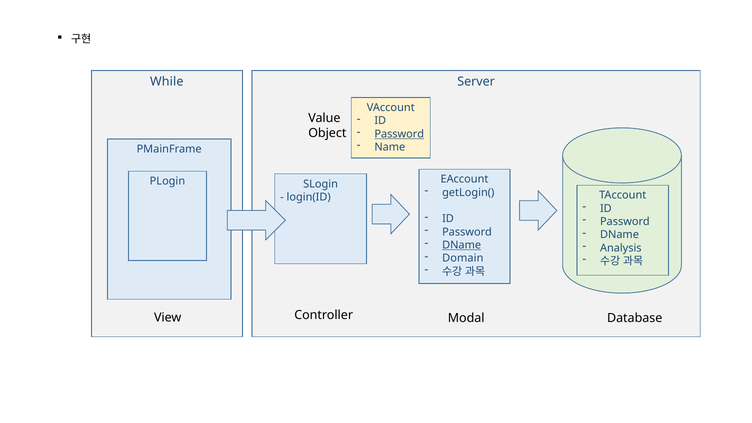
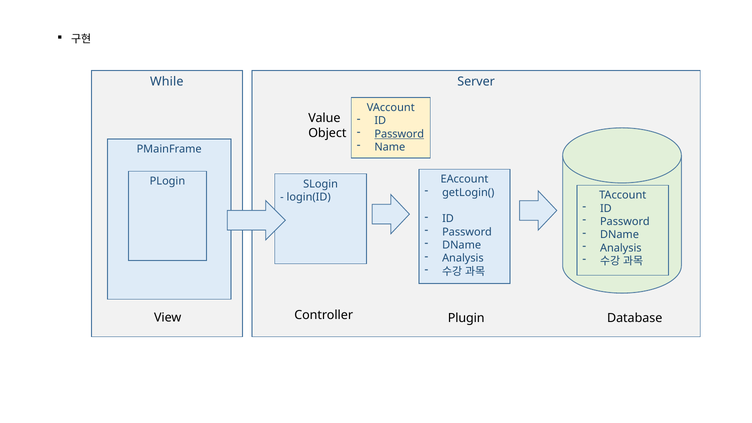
DName underline: present -> none (462, 245)
Domain: Domain -> Analysis (463, 258)
Modal: Modal -> Plugin (466, 318)
